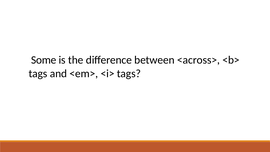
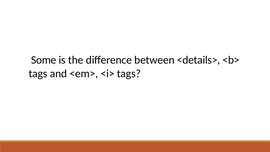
<across>: <across> -> <details> (199, 60)
